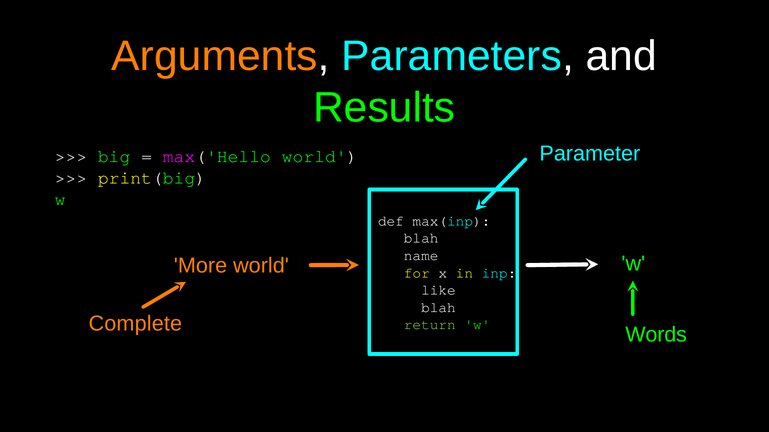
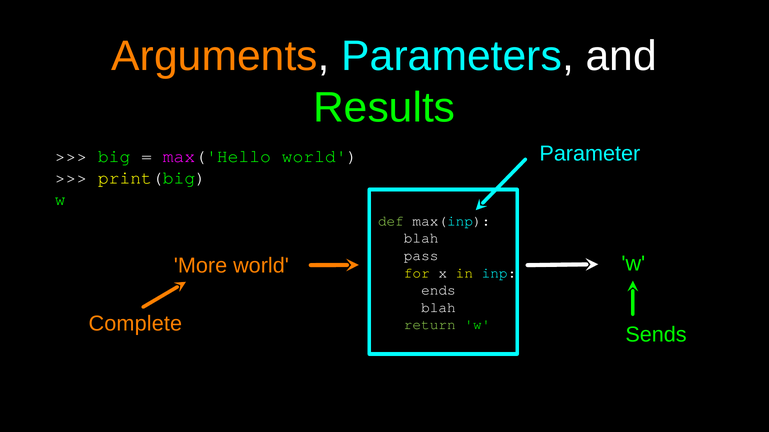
def colour: white -> light green (391, 221)
name: name -> pass (421, 256)
like: like -> ends (438, 290)
Words: Words -> Sends (656, 335)
